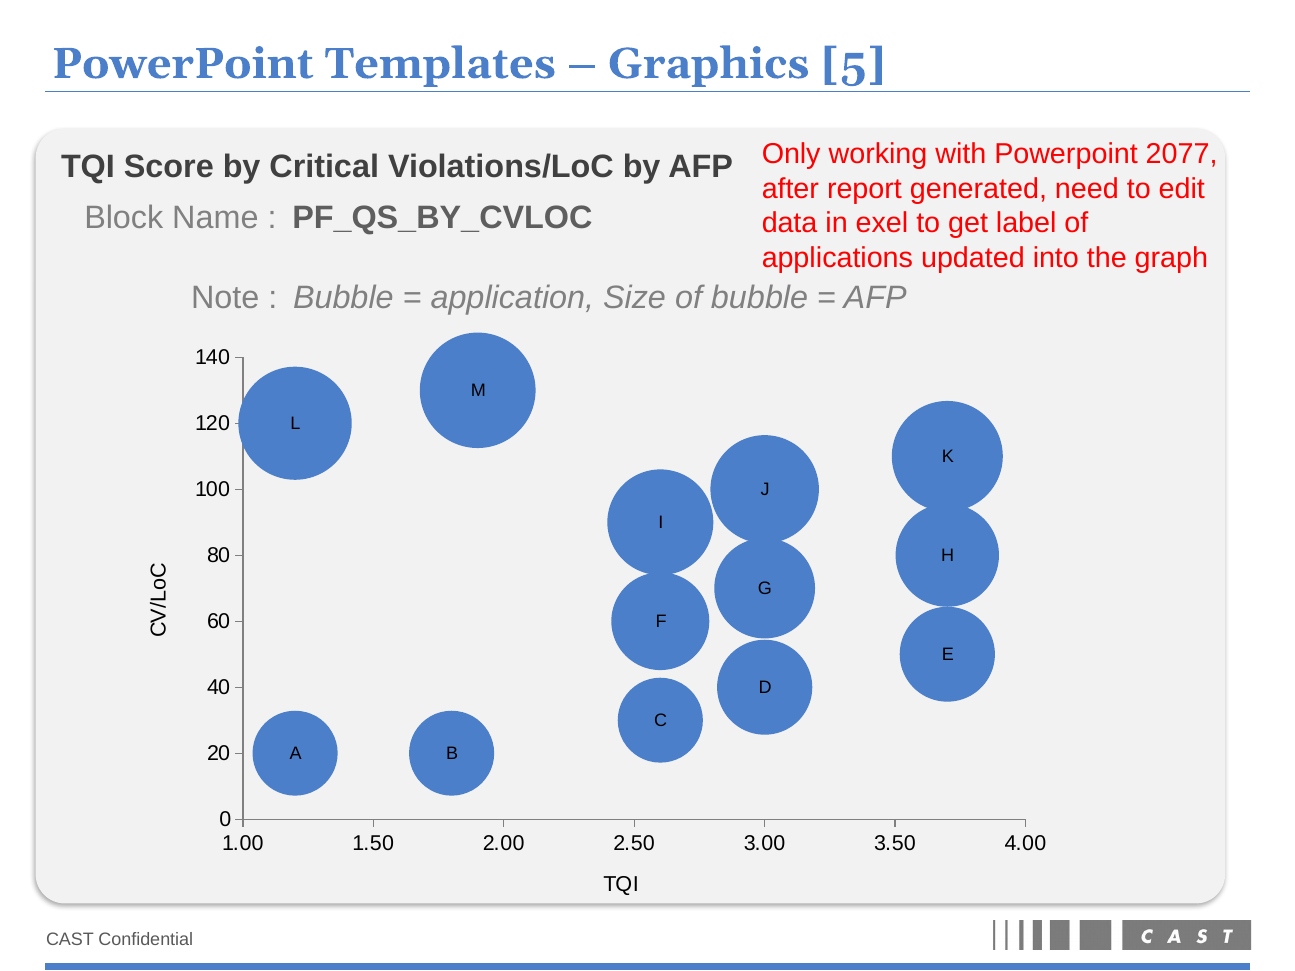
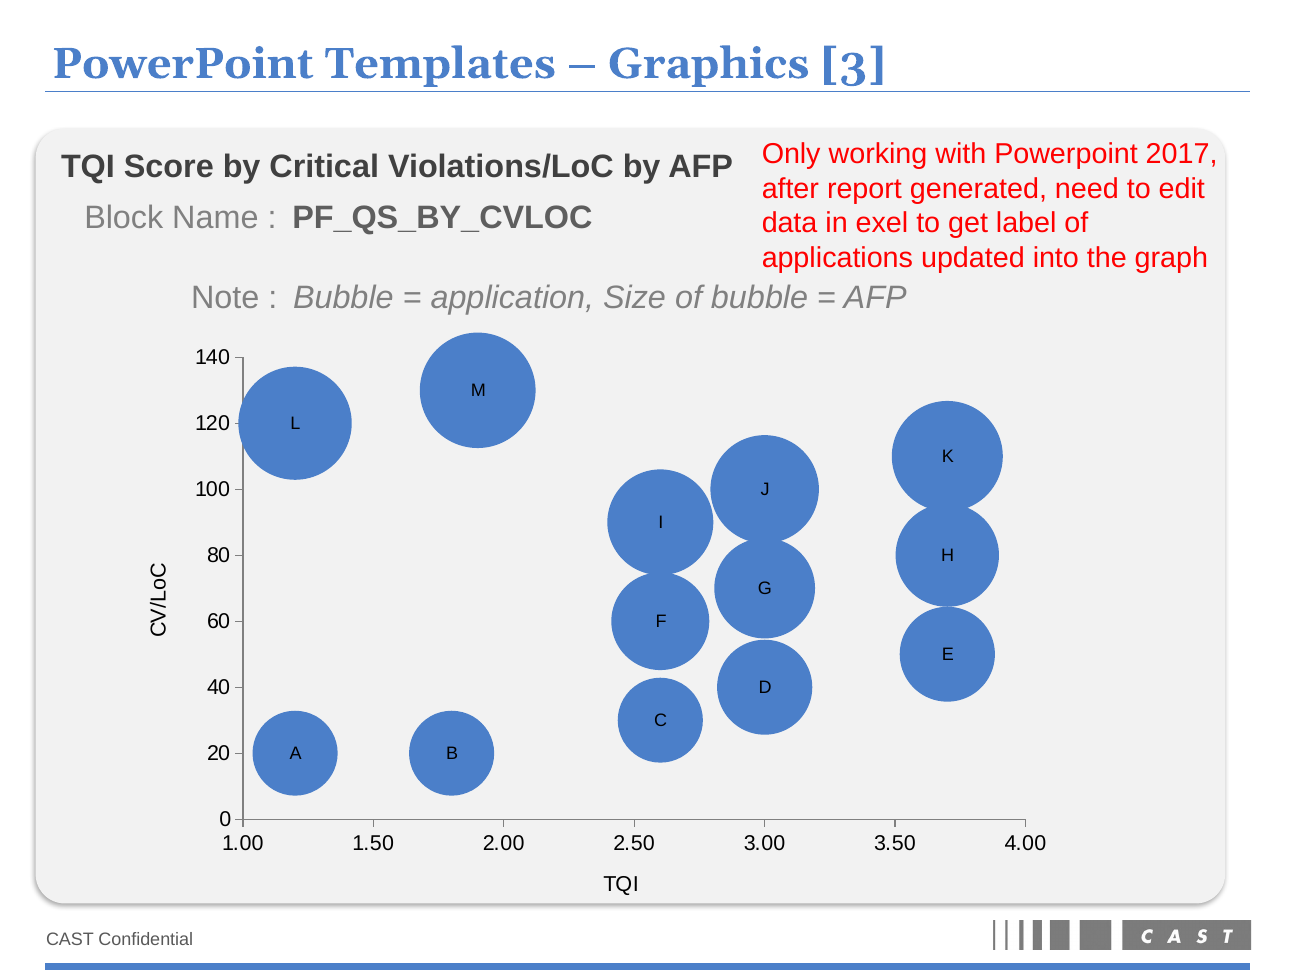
5: 5 -> 3 (853, 64)
2077: 2077 -> 2017 (1182, 154)
